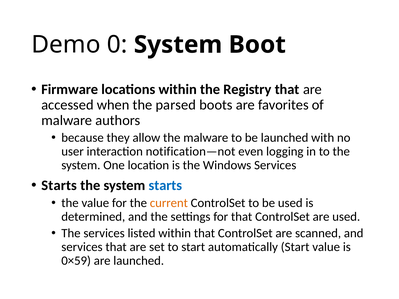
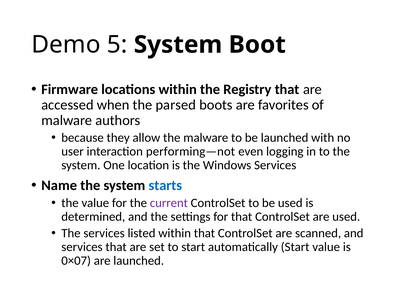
0: 0 -> 5 (117, 45)
notification—not: notification—not -> performing—not (190, 152)
Starts: Starts -> Name (59, 186)
current colour: orange -> purple (169, 203)
0×59: 0×59 -> 0×07 (76, 261)
